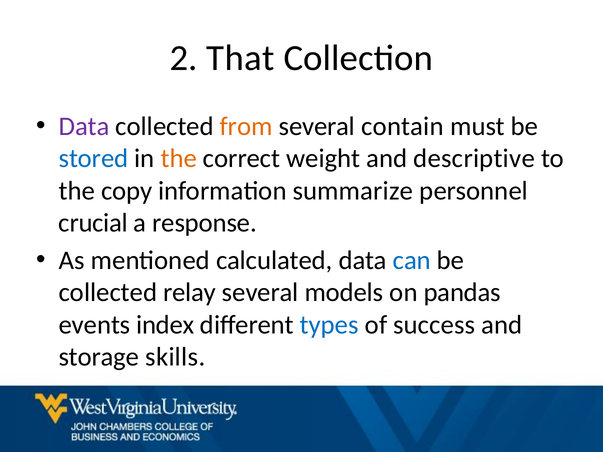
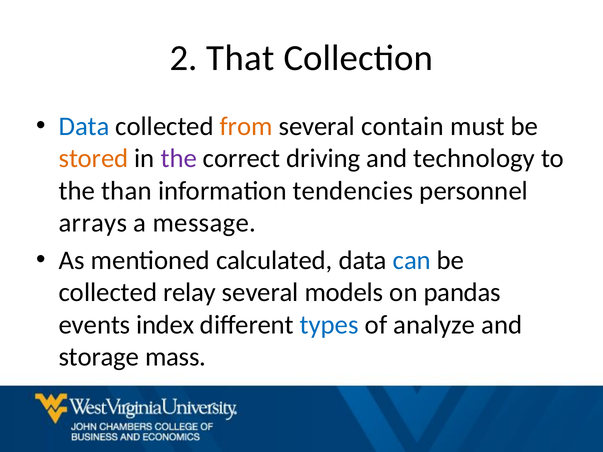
Data colour: purple -> blue (84, 126)
stored colour: blue -> orange (94, 159)
the colour: orange -> purple (179, 159)
weight: weight -> driving (323, 159)
descriptive: descriptive -> technology (474, 159)
copy: copy -> than (127, 191)
summarize: summarize -> tendencies (353, 191)
crucial: crucial -> arrays (93, 223)
response: response -> message (204, 223)
success: success -> analyze (434, 325)
skills: skills -> mass (176, 357)
